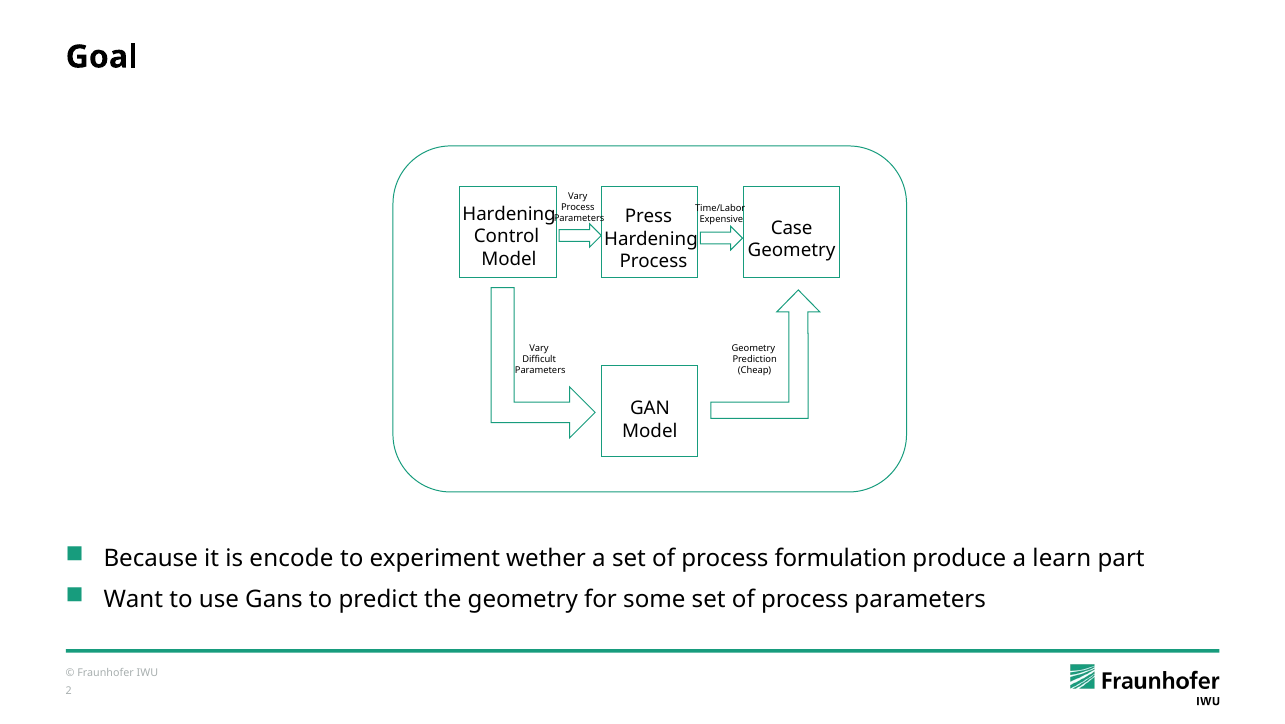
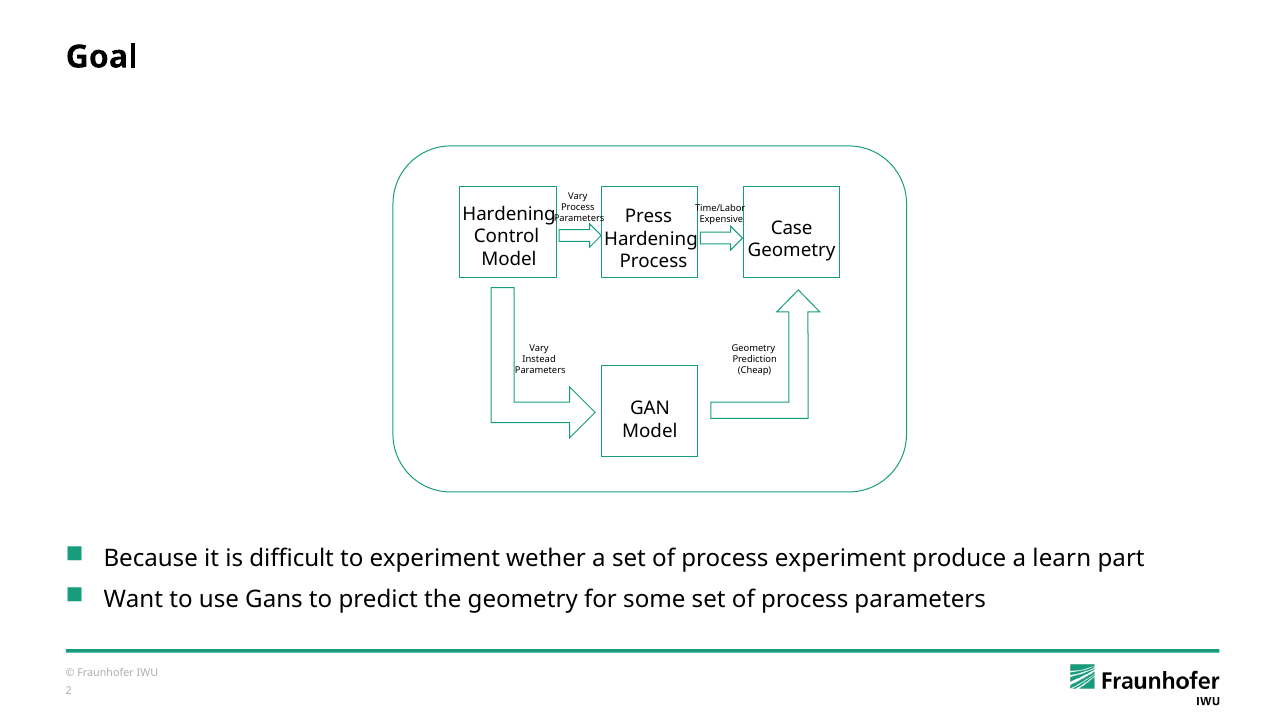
Difficult: Difficult -> Instead (539, 360)
encode: encode -> difficult (292, 558)
process formulation: formulation -> experiment (841, 558)
